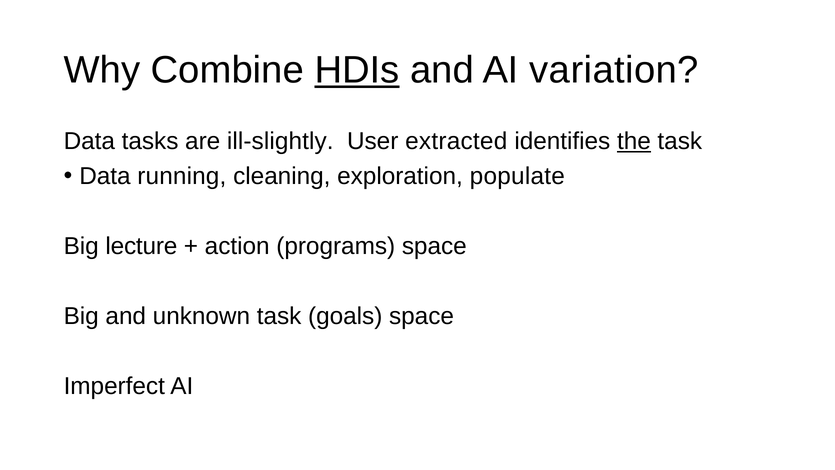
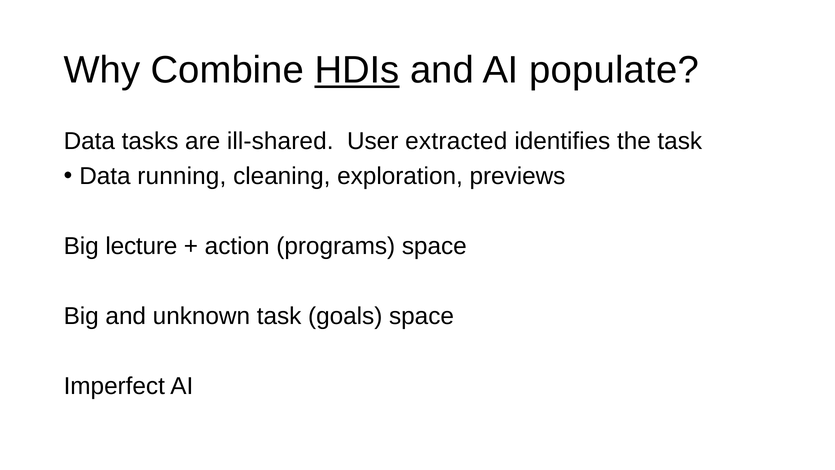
variation: variation -> populate (614, 70)
ill-slightly: ill-slightly -> ill-shared (280, 141)
the underline: present -> none (634, 141)
populate: populate -> previews (517, 176)
